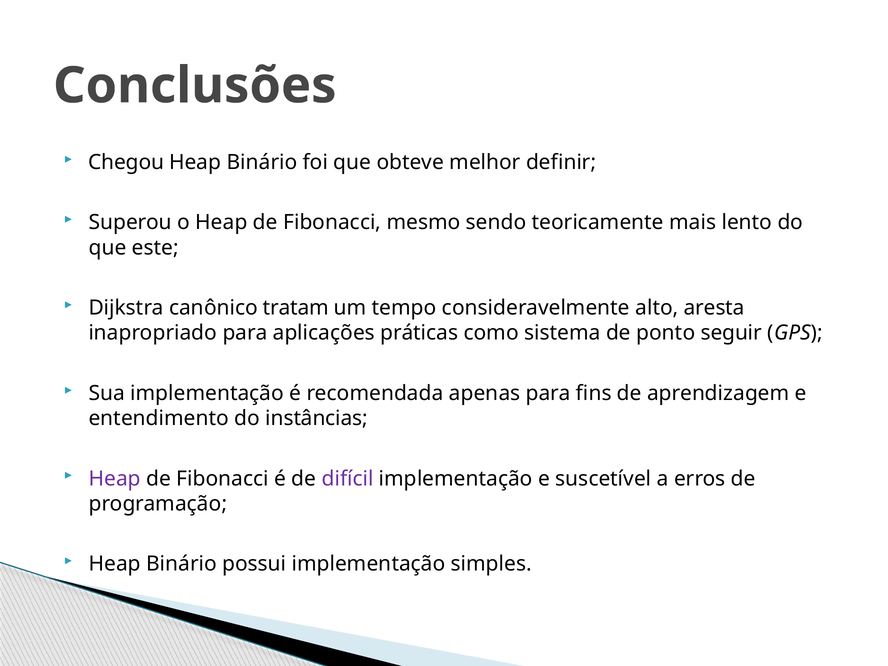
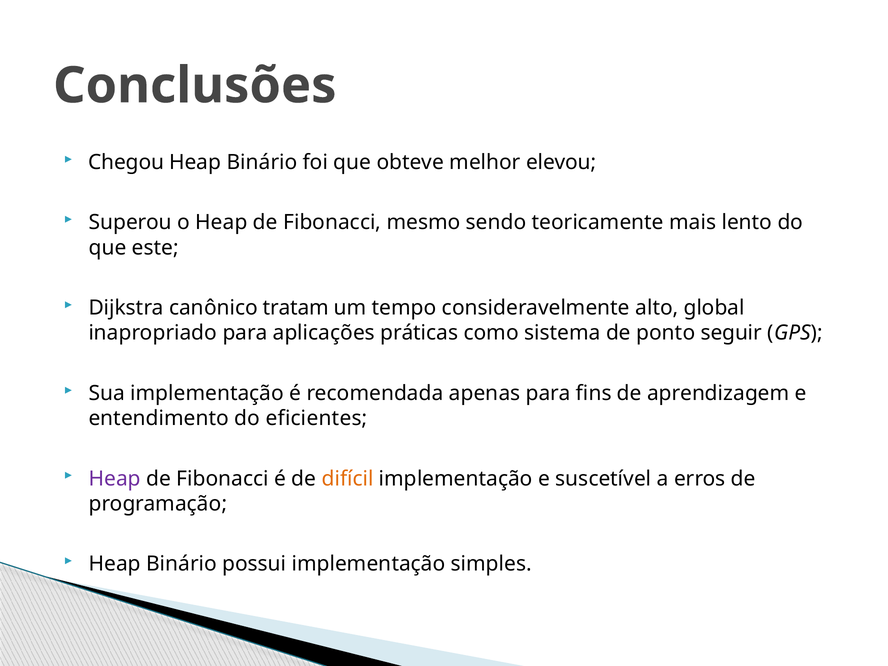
definir: definir -> elevou (561, 162)
aresta: aresta -> global (714, 308)
instâncias: instâncias -> eficientes (317, 418)
difícil colour: purple -> orange (348, 479)
